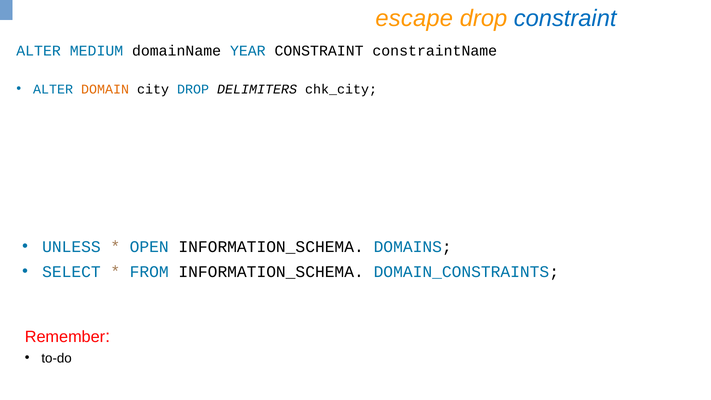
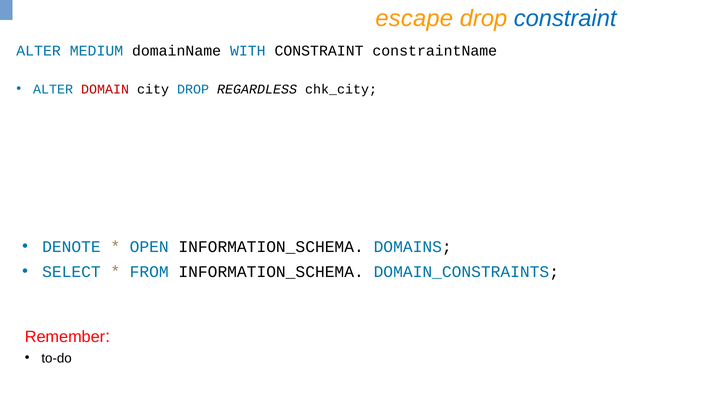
YEAR: YEAR -> WITH (248, 51)
DOMAIN colour: orange -> red (105, 89)
DELIMITERS: DELIMITERS -> REGARDLESS (257, 89)
UNLESS: UNLESS -> DENOTE (71, 247)
